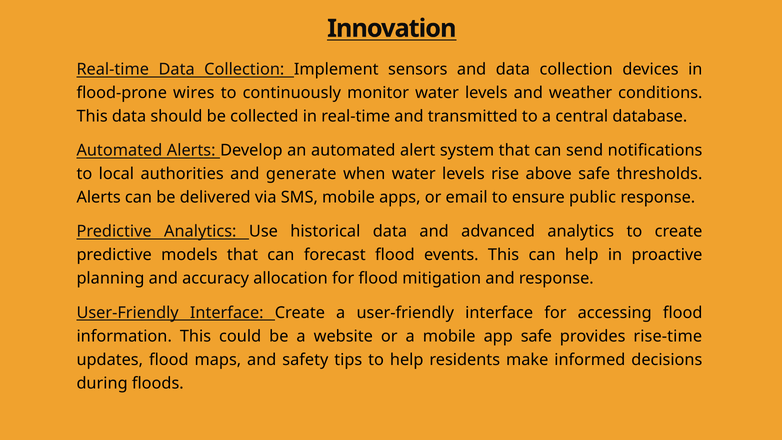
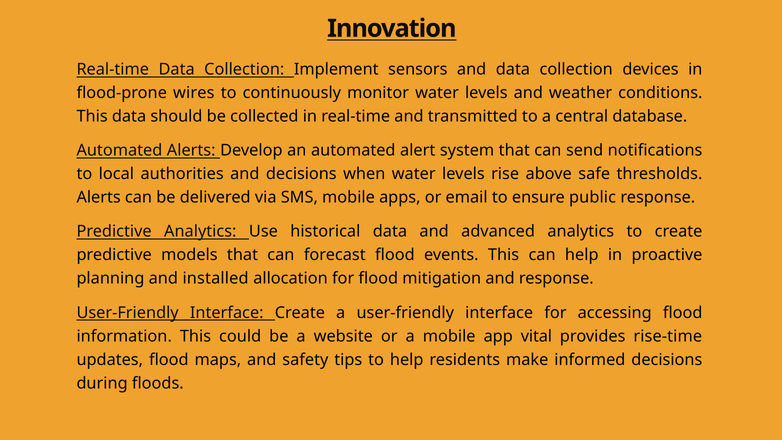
and generate: generate -> decisions (301, 174)
accuracy: accuracy -> installed (216, 279)
app safe: safe -> vital (536, 336)
